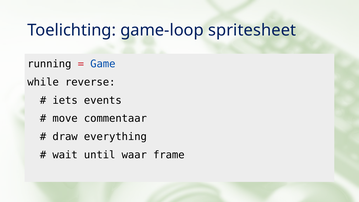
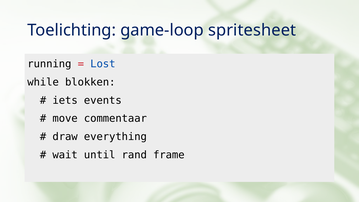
Game: Game -> Lost (103, 64)
reverse: reverse -> blokken (90, 82)
waar: waar -> rand (134, 155)
